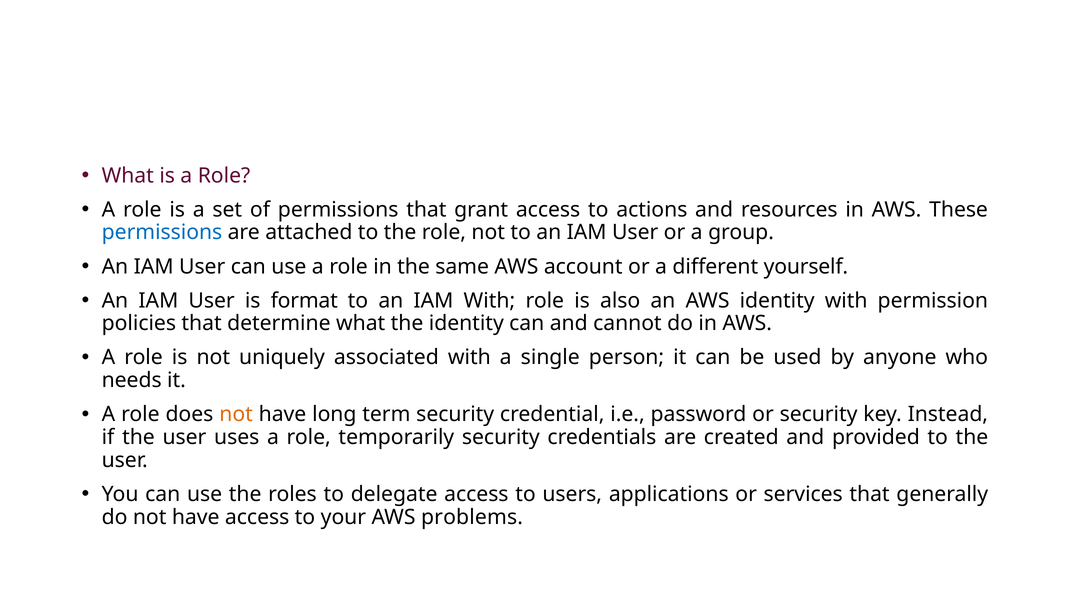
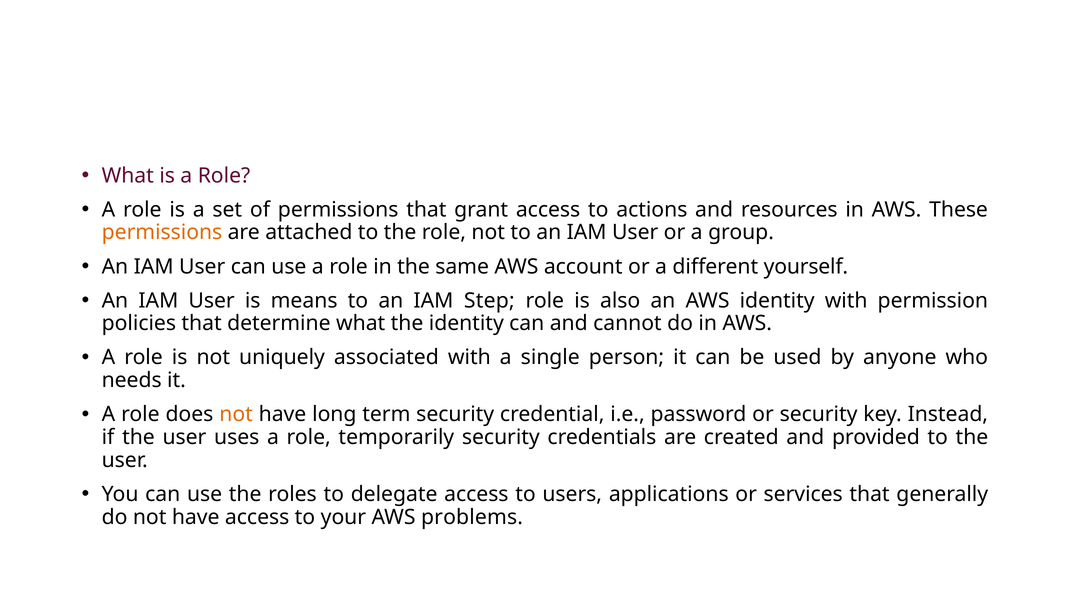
permissions colour: blue -> orange (162, 233)
format: format -> means (304, 301)
IAM With: With -> Step (489, 301)
